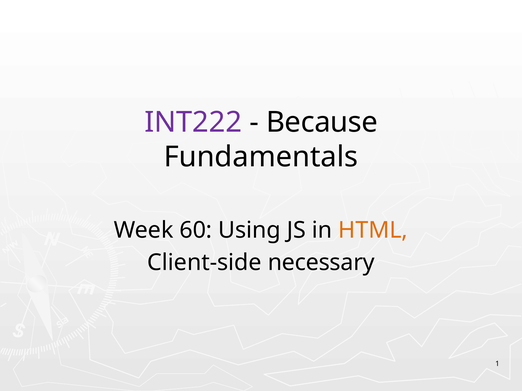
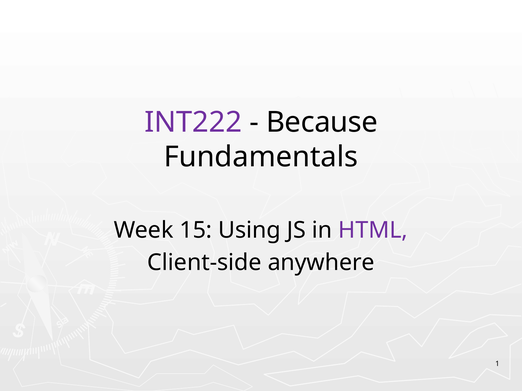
60: 60 -> 15 (196, 230)
HTML colour: orange -> purple (373, 230)
necessary: necessary -> anywhere (321, 263)
